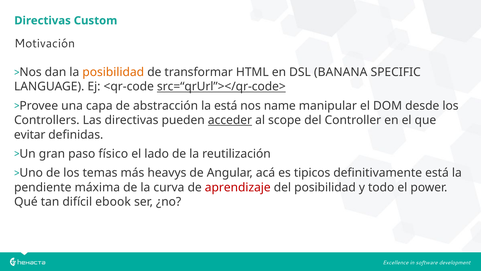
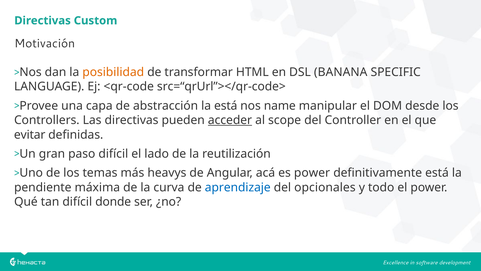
src=“qrUrl”></qr-code> underline: present -> none (221, 87)
paso físico: físico -> difícil (113, 154)
es tipicos: tipicos -> power (312, 173)
aprendizaje colour: red -> blue (238, 187)
del posibilidad: posibilidad -> opcionales (325, 187)
ebook: ebook -> donde (113, 202)
